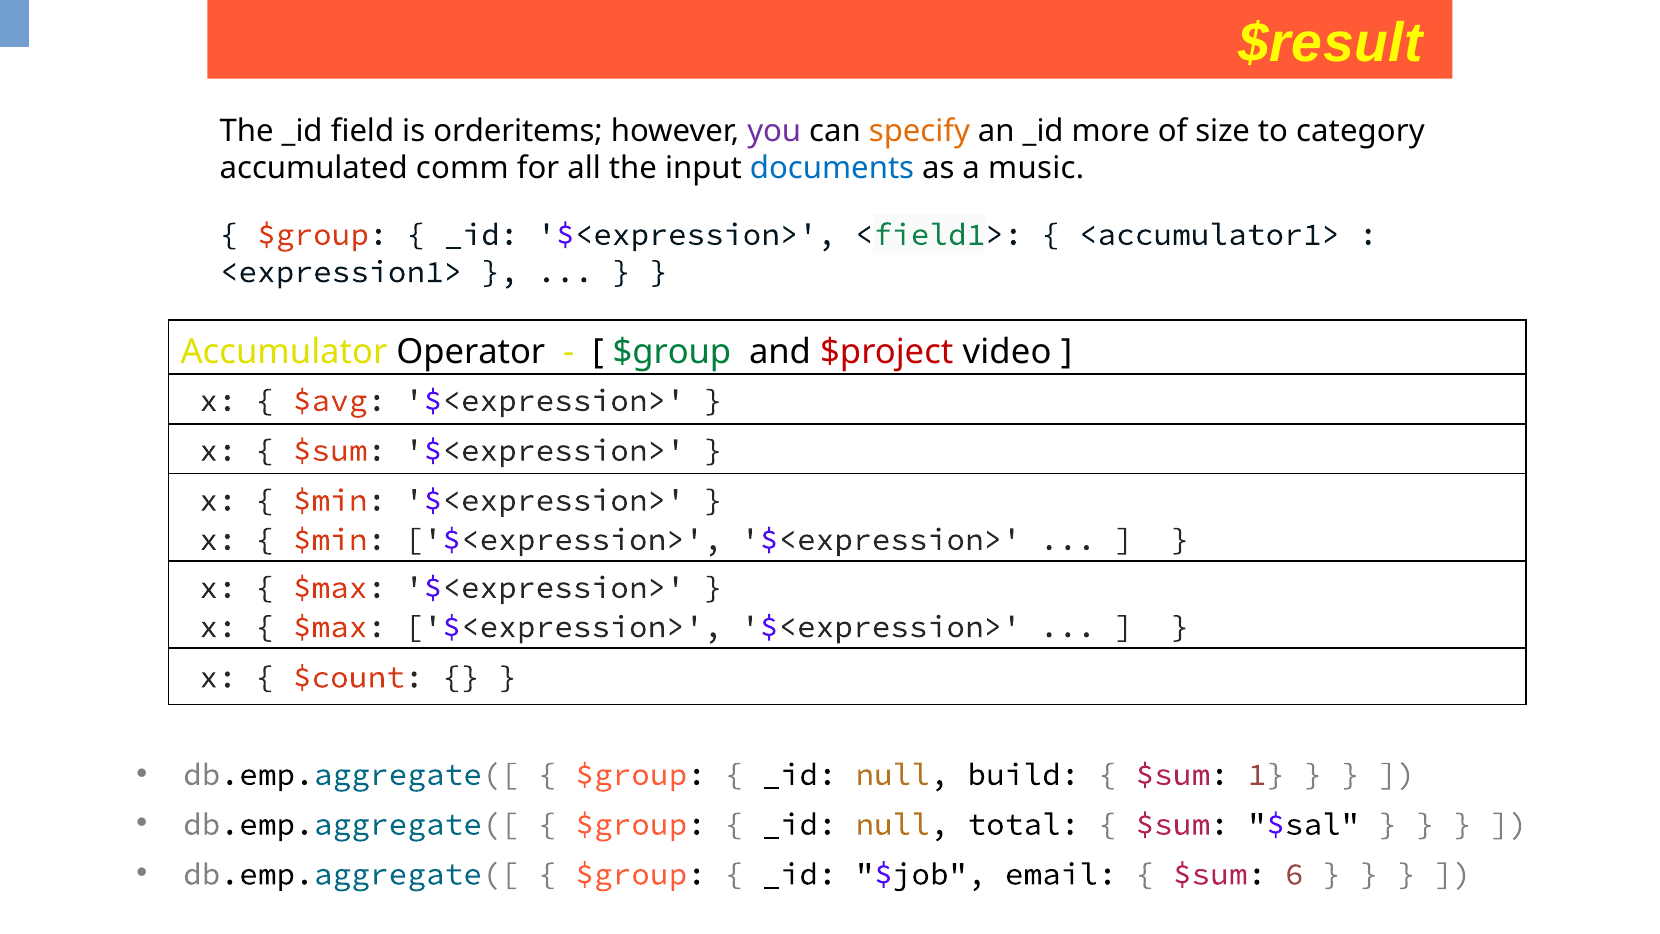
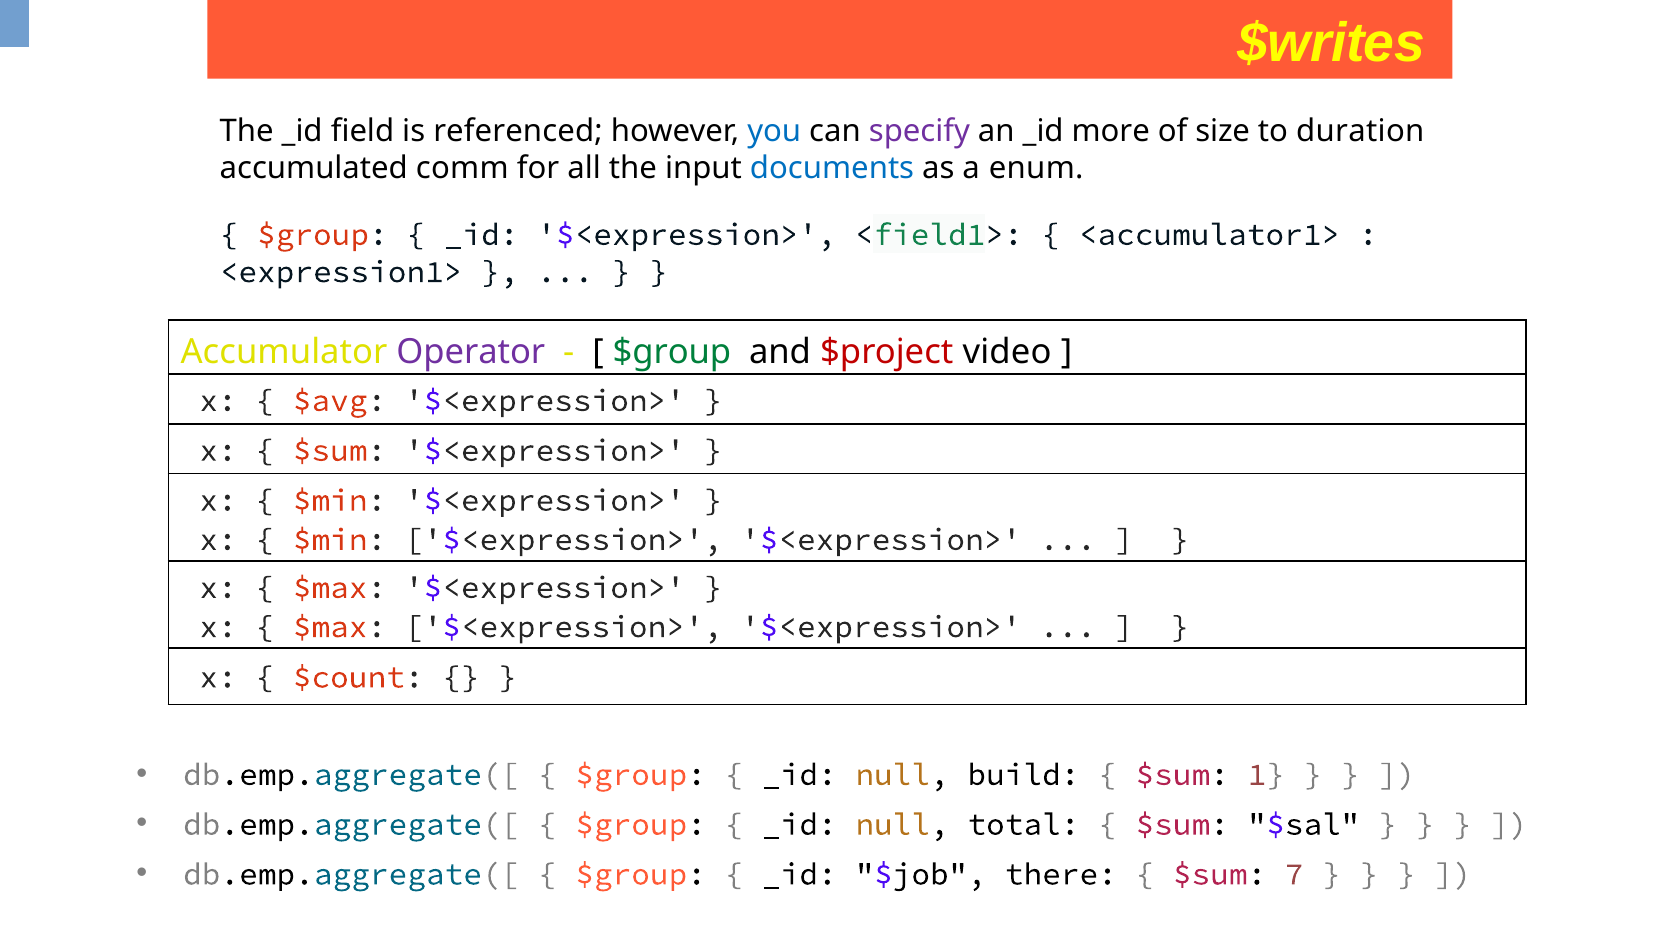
$result: $result -> $writes (1331, 43)
orderitems: orderitems -> referenced (518, 131)
you colour: purple -> blue (774, 131)
specify colour: orange -> purple (919, 131)
category: category -> duration (1360, 131)
music: music -> enum (1036, 168)
Operator colour: black -> purple (471, 352)
email: email -> there (1061, 874)
6: 6 -> 7 (1294, 874)
